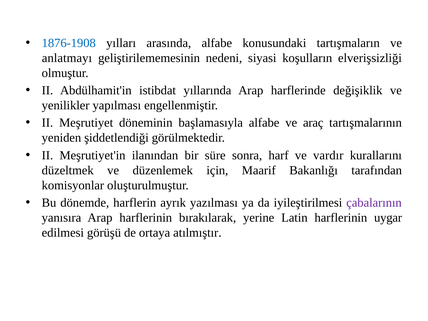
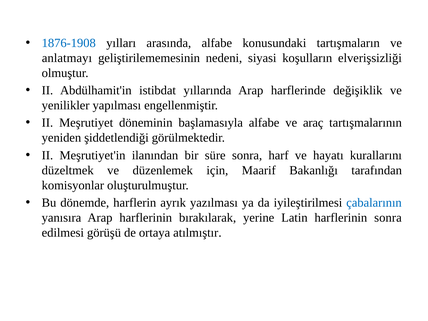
vardır: vardır -> hayatı (328, 155)
çabalarının colour: purple -> blue (374, 203)
harflerinin uygar: uygar -> sonra (388, 218)
